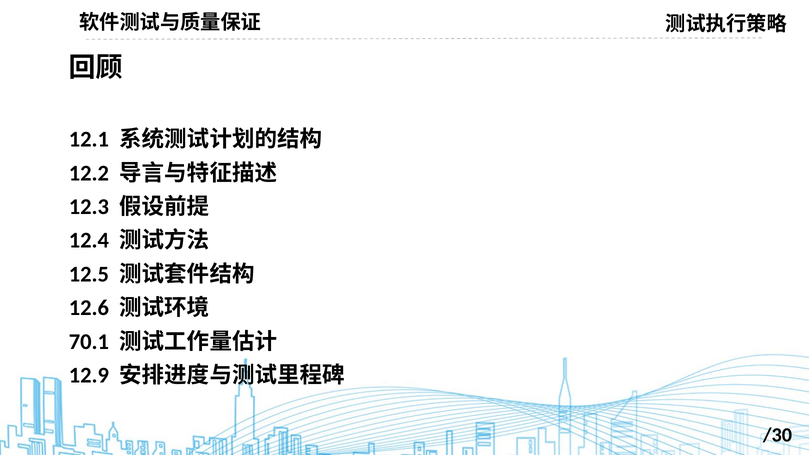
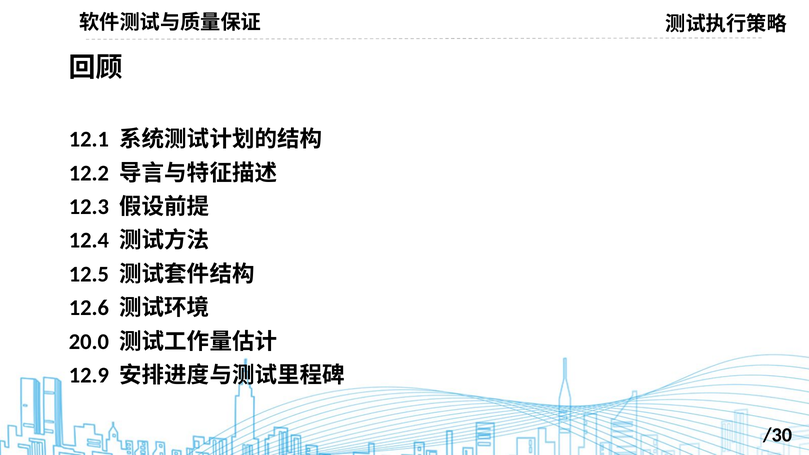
70.1: 70.1 -> 20.0 (89, 342)
